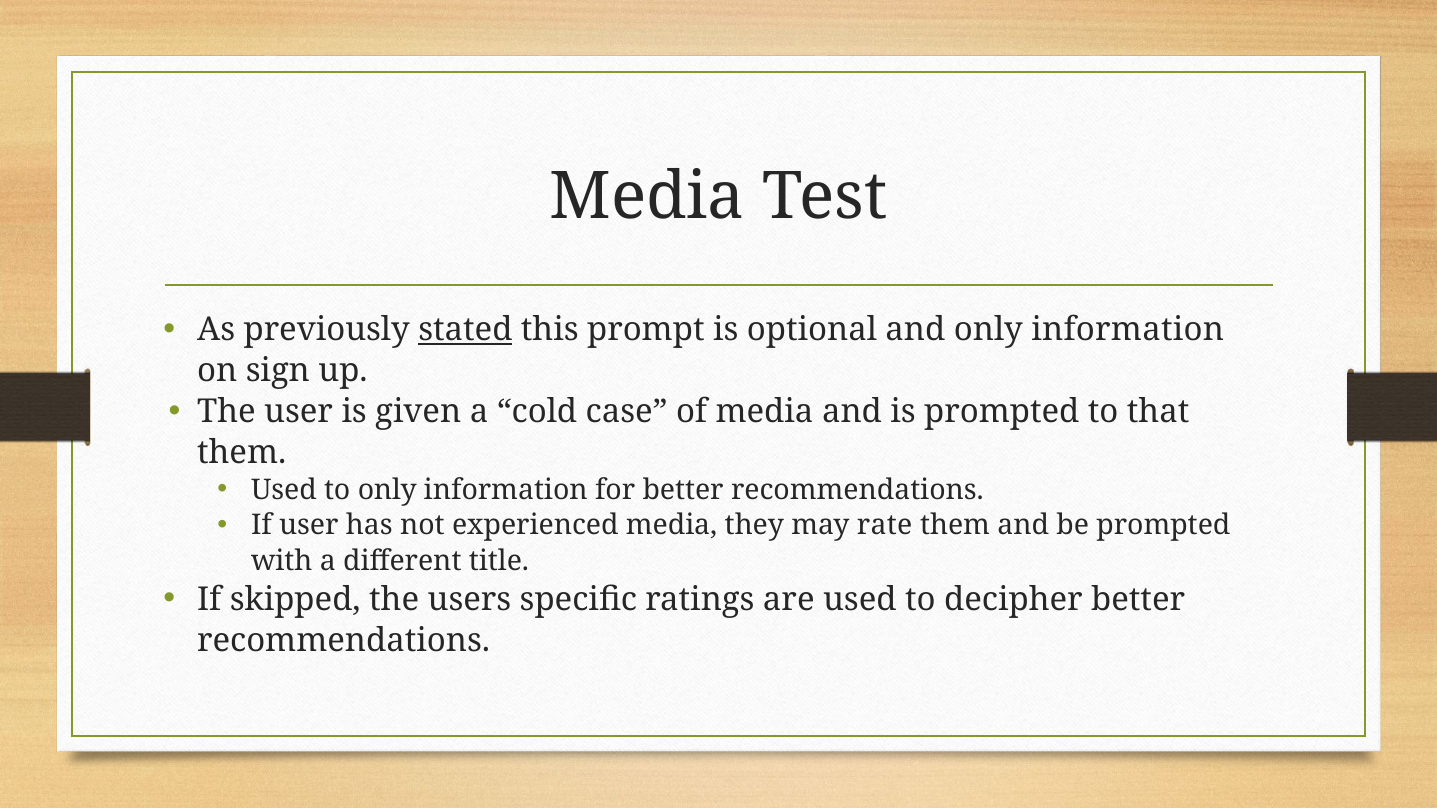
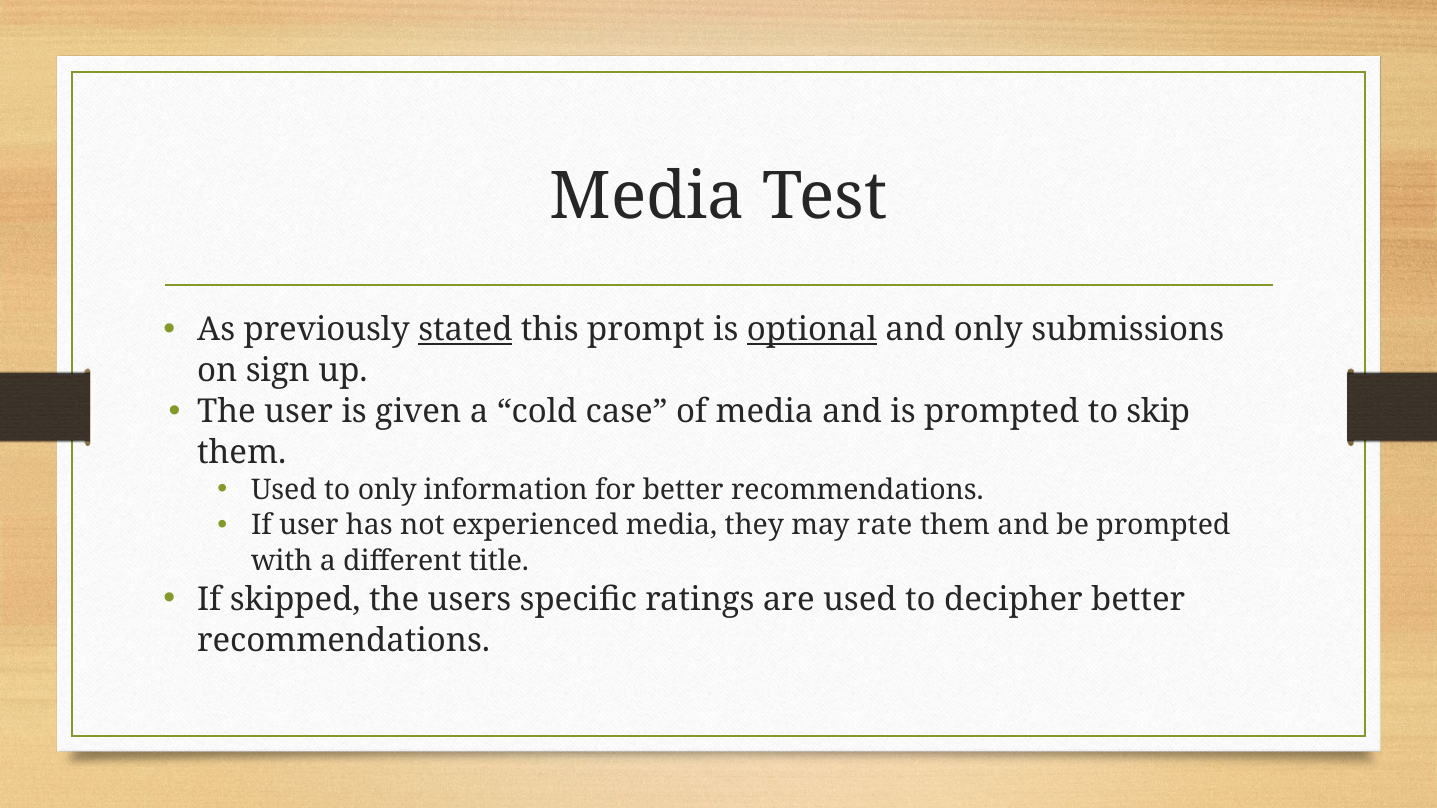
optional underline: none -> present (812, 330)
and only information: information -> submissions (1128, 330)
that: that -> skip (1158, 412)
